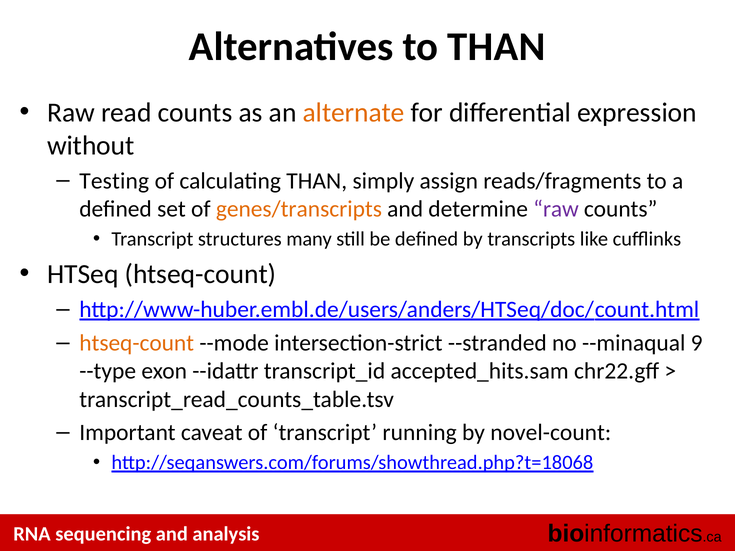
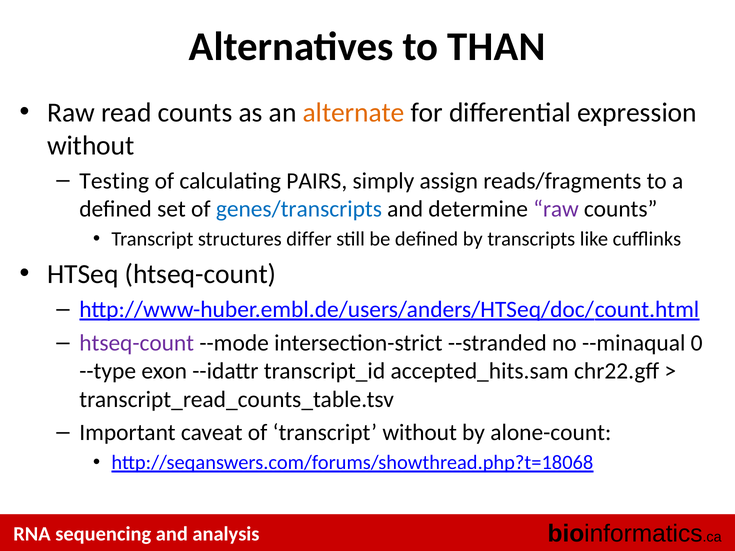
calculating THAN: THAN -> PAIRS (317, 181)
genes/transcripts colour: orange -> blue (299, 209)
many: many -> differ (309, 239)
htseq-count colour: orange -> purple (137, 343)
9: 9 -> 0 (697, 343)
transcript running: running -> without (420, 433)
novel-count: novel-count -> alone-count (551, 433)
